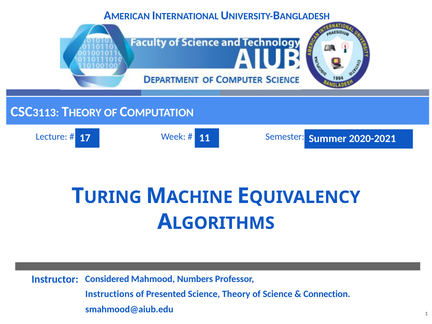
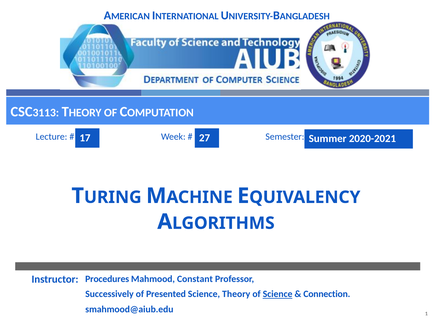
11: 11 -> 27 (205, 138)
Considered: Considered -> Procedures (107, 279)
Numbers: Numbers -> Constant (195, 279)
Instructions: Instructions -> Successively (109, 294)
Science underline: none -> present (278, 294)
